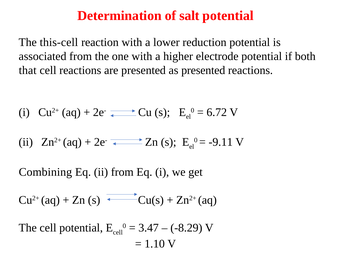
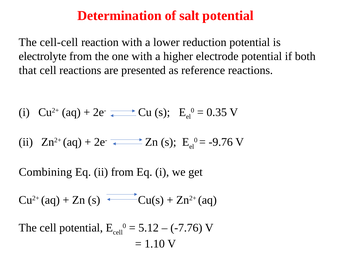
this-cell: this-cell -> cell-cell (59, 42)
associated: associated -> electrolyte (43, 56)
as presented: presented -> reference (203, 70)
6.72: 6.72 -> 0.35 (217, 112)
-9.11: -9.11 -> -9.76 (221, 142)
3.47: 3.47 -> 5.12 (149, 228)
-8.29: -8.29 -> -7.76 (186, 228)
